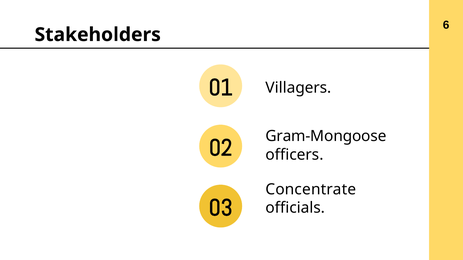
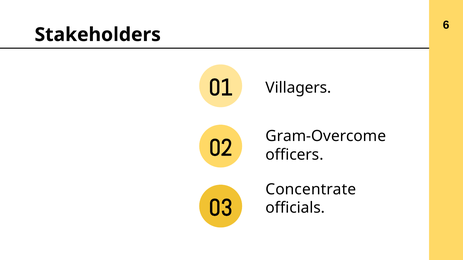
Gram-Mongoose: Gram-Mongoose -> Gram-Overcome (326, 136)
